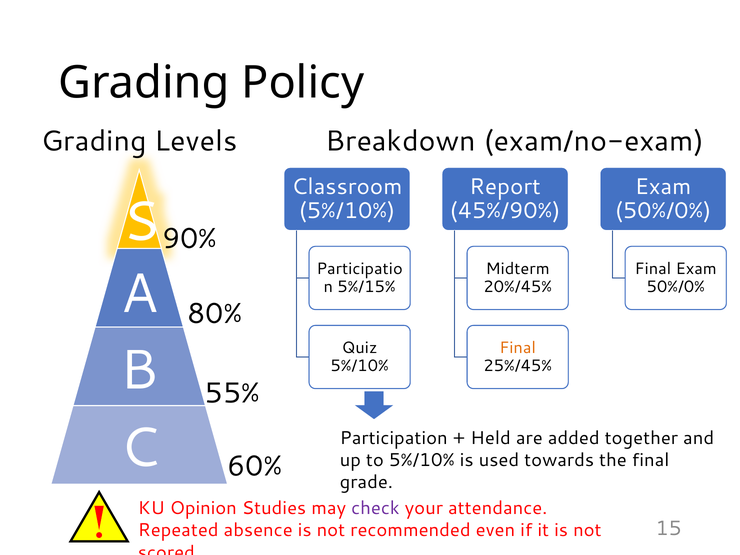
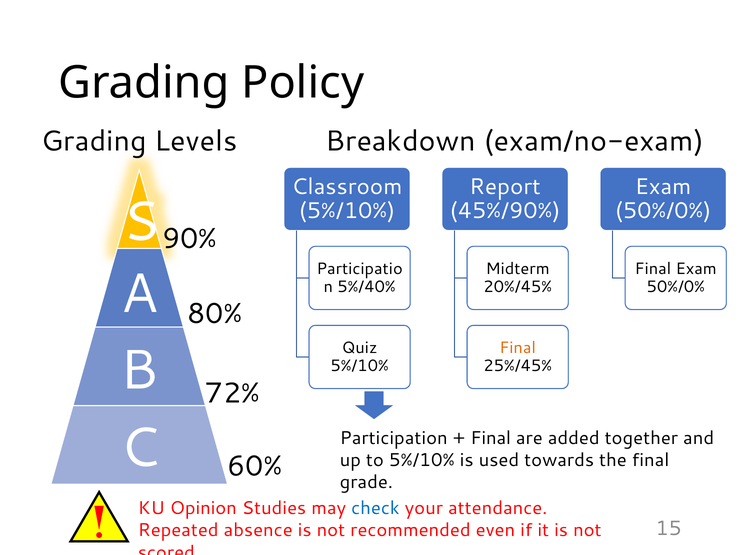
5%/15%: 5%/15% -> 5%/40% (366, 287)
55%: 55% -> 72% (232, 393)
Held: Held -> Final (491, 438)
check colour: purple -> blue (375, 508)
